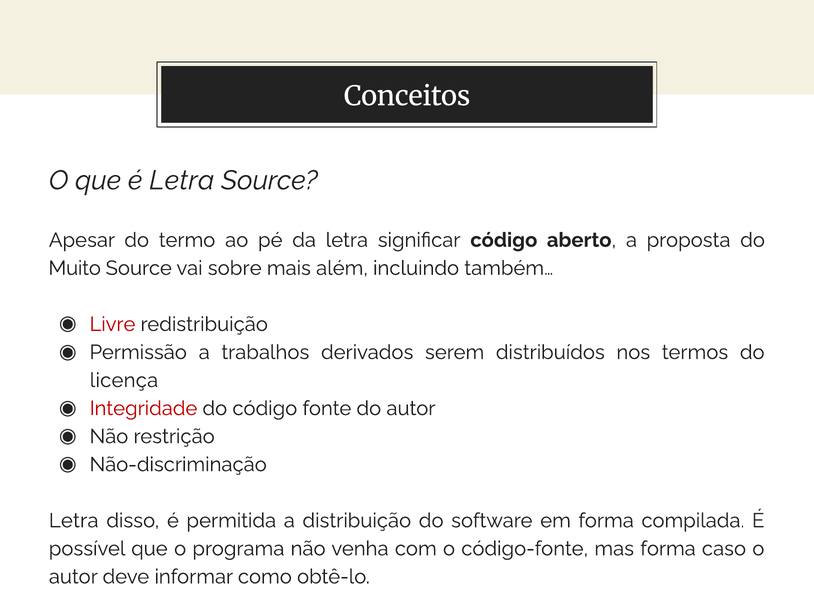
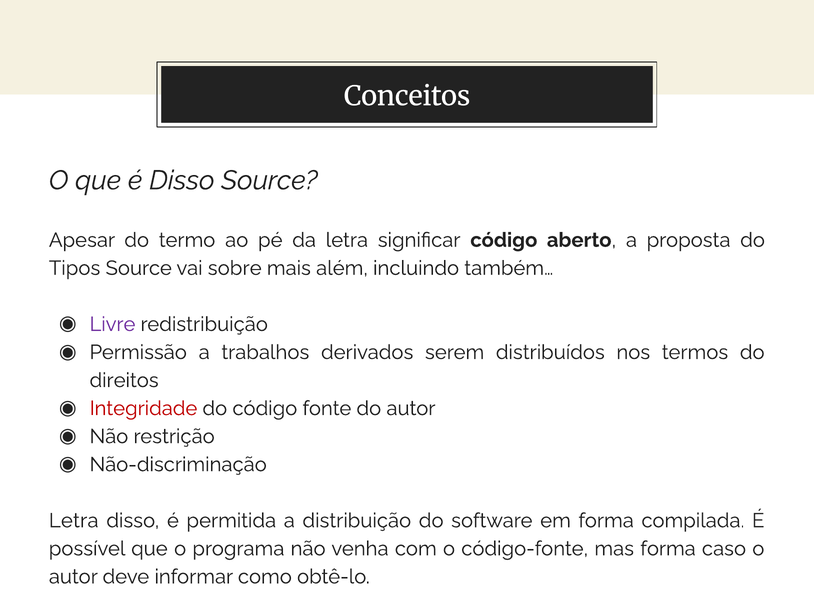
é Letra: Letra -> Disso (182, 181)
Muito: Muito -> Tipos (75, 268)
Livre colour: red -> purple (112, 325)
licença: licença -> direitos (124, 381)
